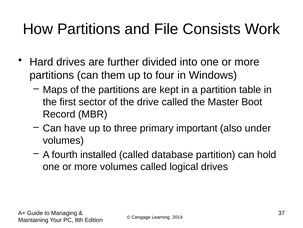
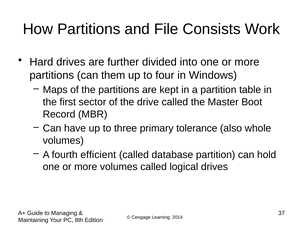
important: important -> tolerance (197, 128)
under: under -> whole (258, 128)
installed: installed -> efficient (98, 154)
